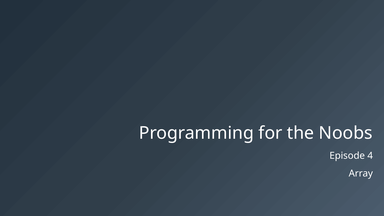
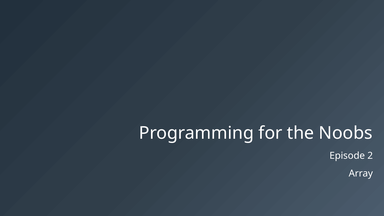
4: 4 -> 2 (370, 156)
